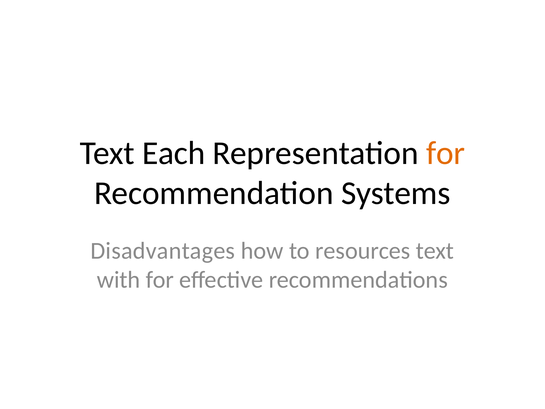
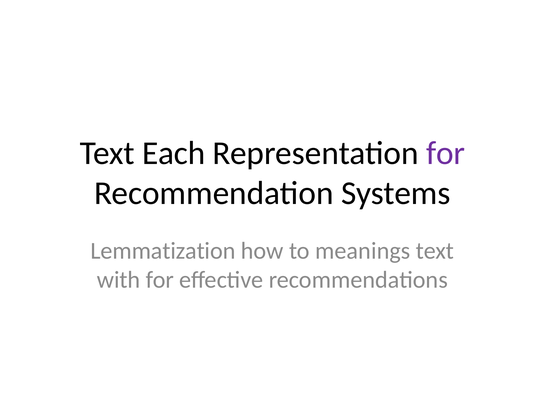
for colour: orange -> purple (446, 153)
Disadvantages: Disadvantages -> Lemmatization (163, 251)
resources: resources -> meanings (363, 251)
